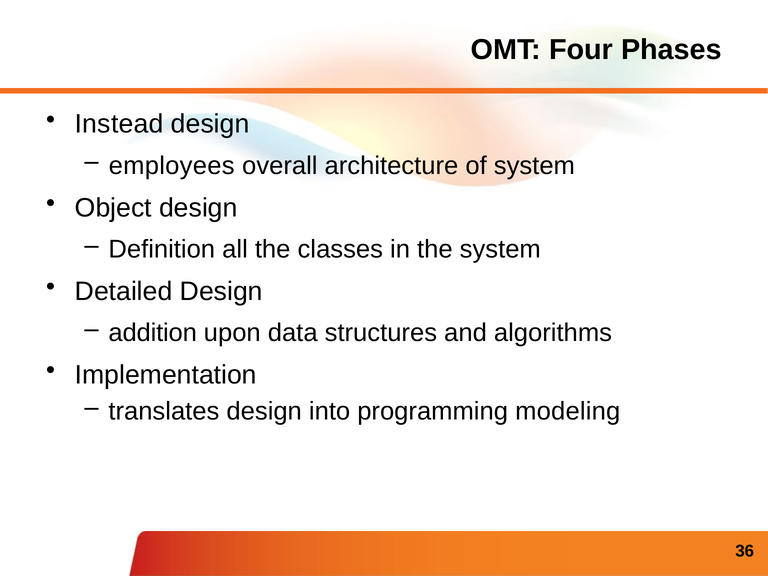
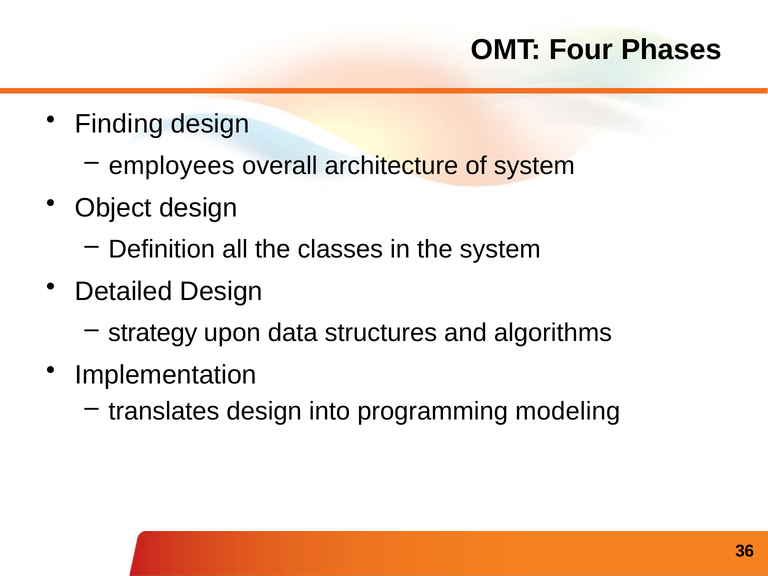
Instead: Instead -> Finding (119, 124)
addition: addition -> strategy (153, 333)
